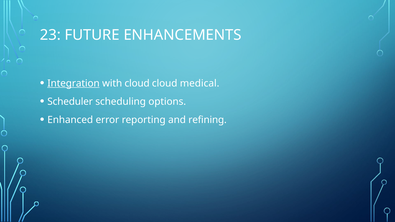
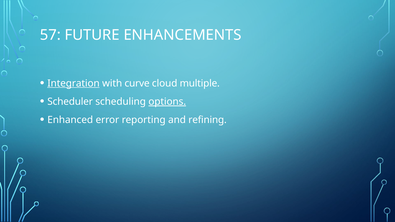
23: 23 -> 57 (50, 35)
with cloud: cloud -> curve (137, 83)
medical: medical -> multiple (200, 83)
options underline: none -> present (167, 102)
